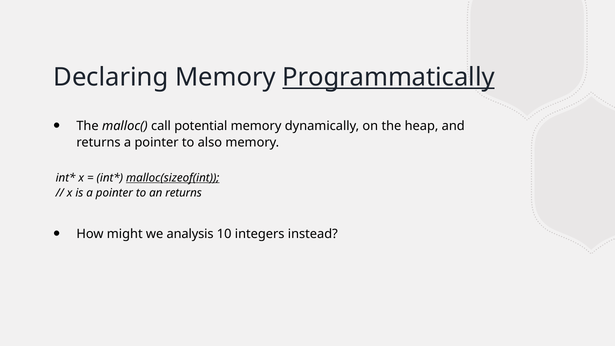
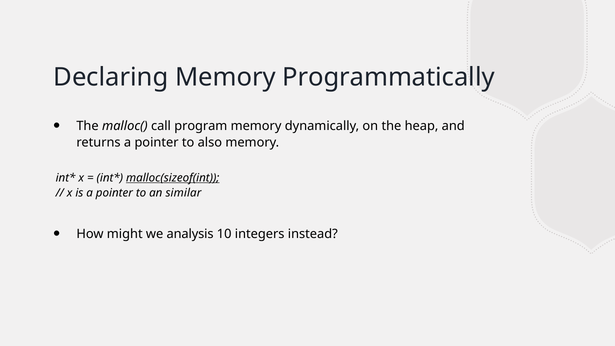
Programmatically underline: present -> none (388, 77)
potential: potential -> program (201, 126)
an returns: returns -> similar (183, 193)
